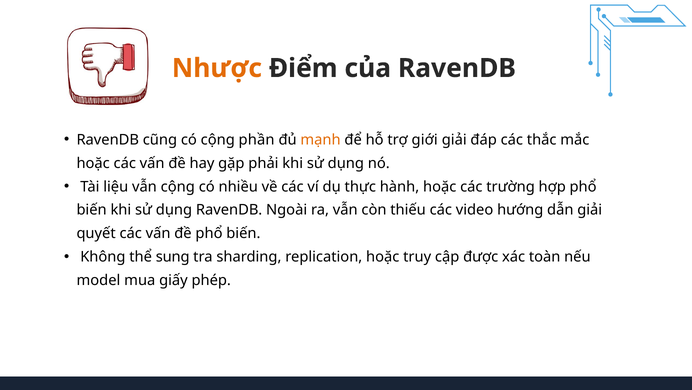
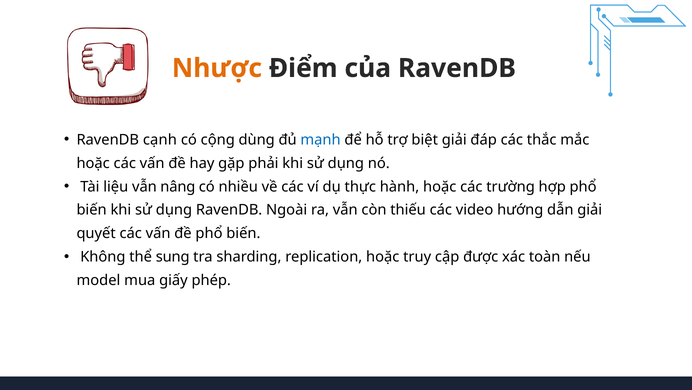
cũng: cũng -> cạnh (160, 140)
phần: phần -> dùng (257, 140)
mạnh colour: orange -> blue (321, 140)
giới: giới -> biệt (425, 140)
vẫn cộng: cộng -> nâng (178, 186)
